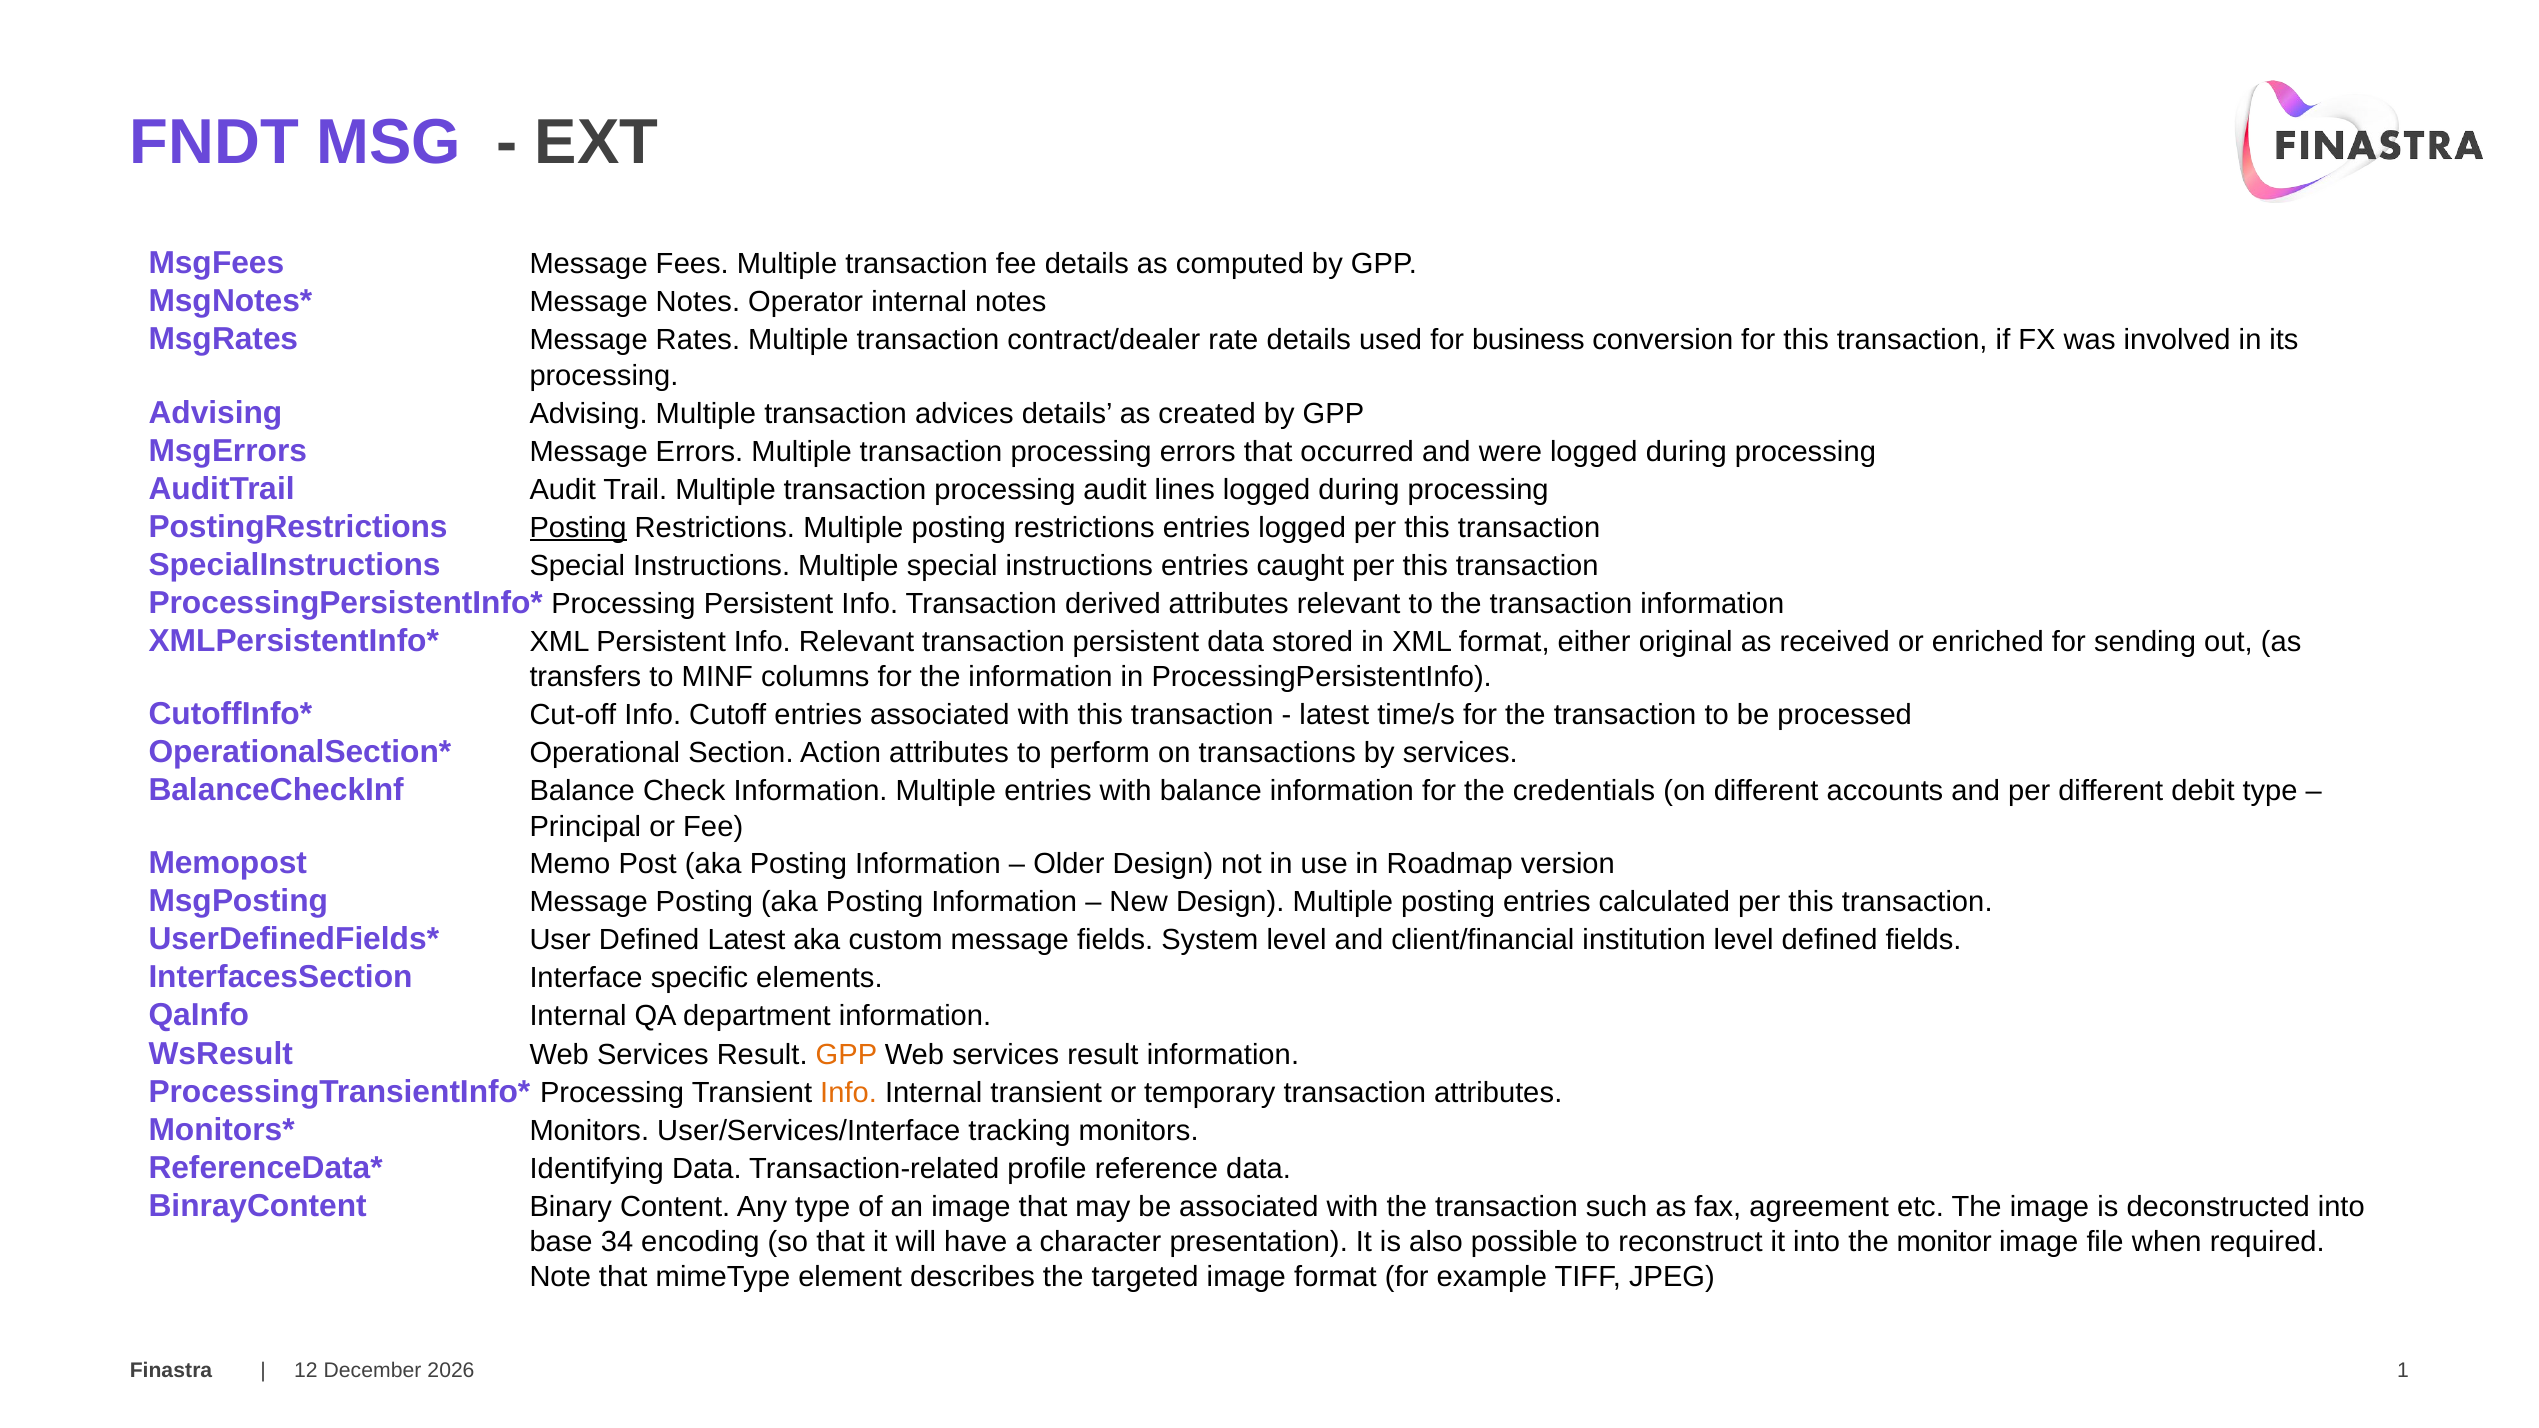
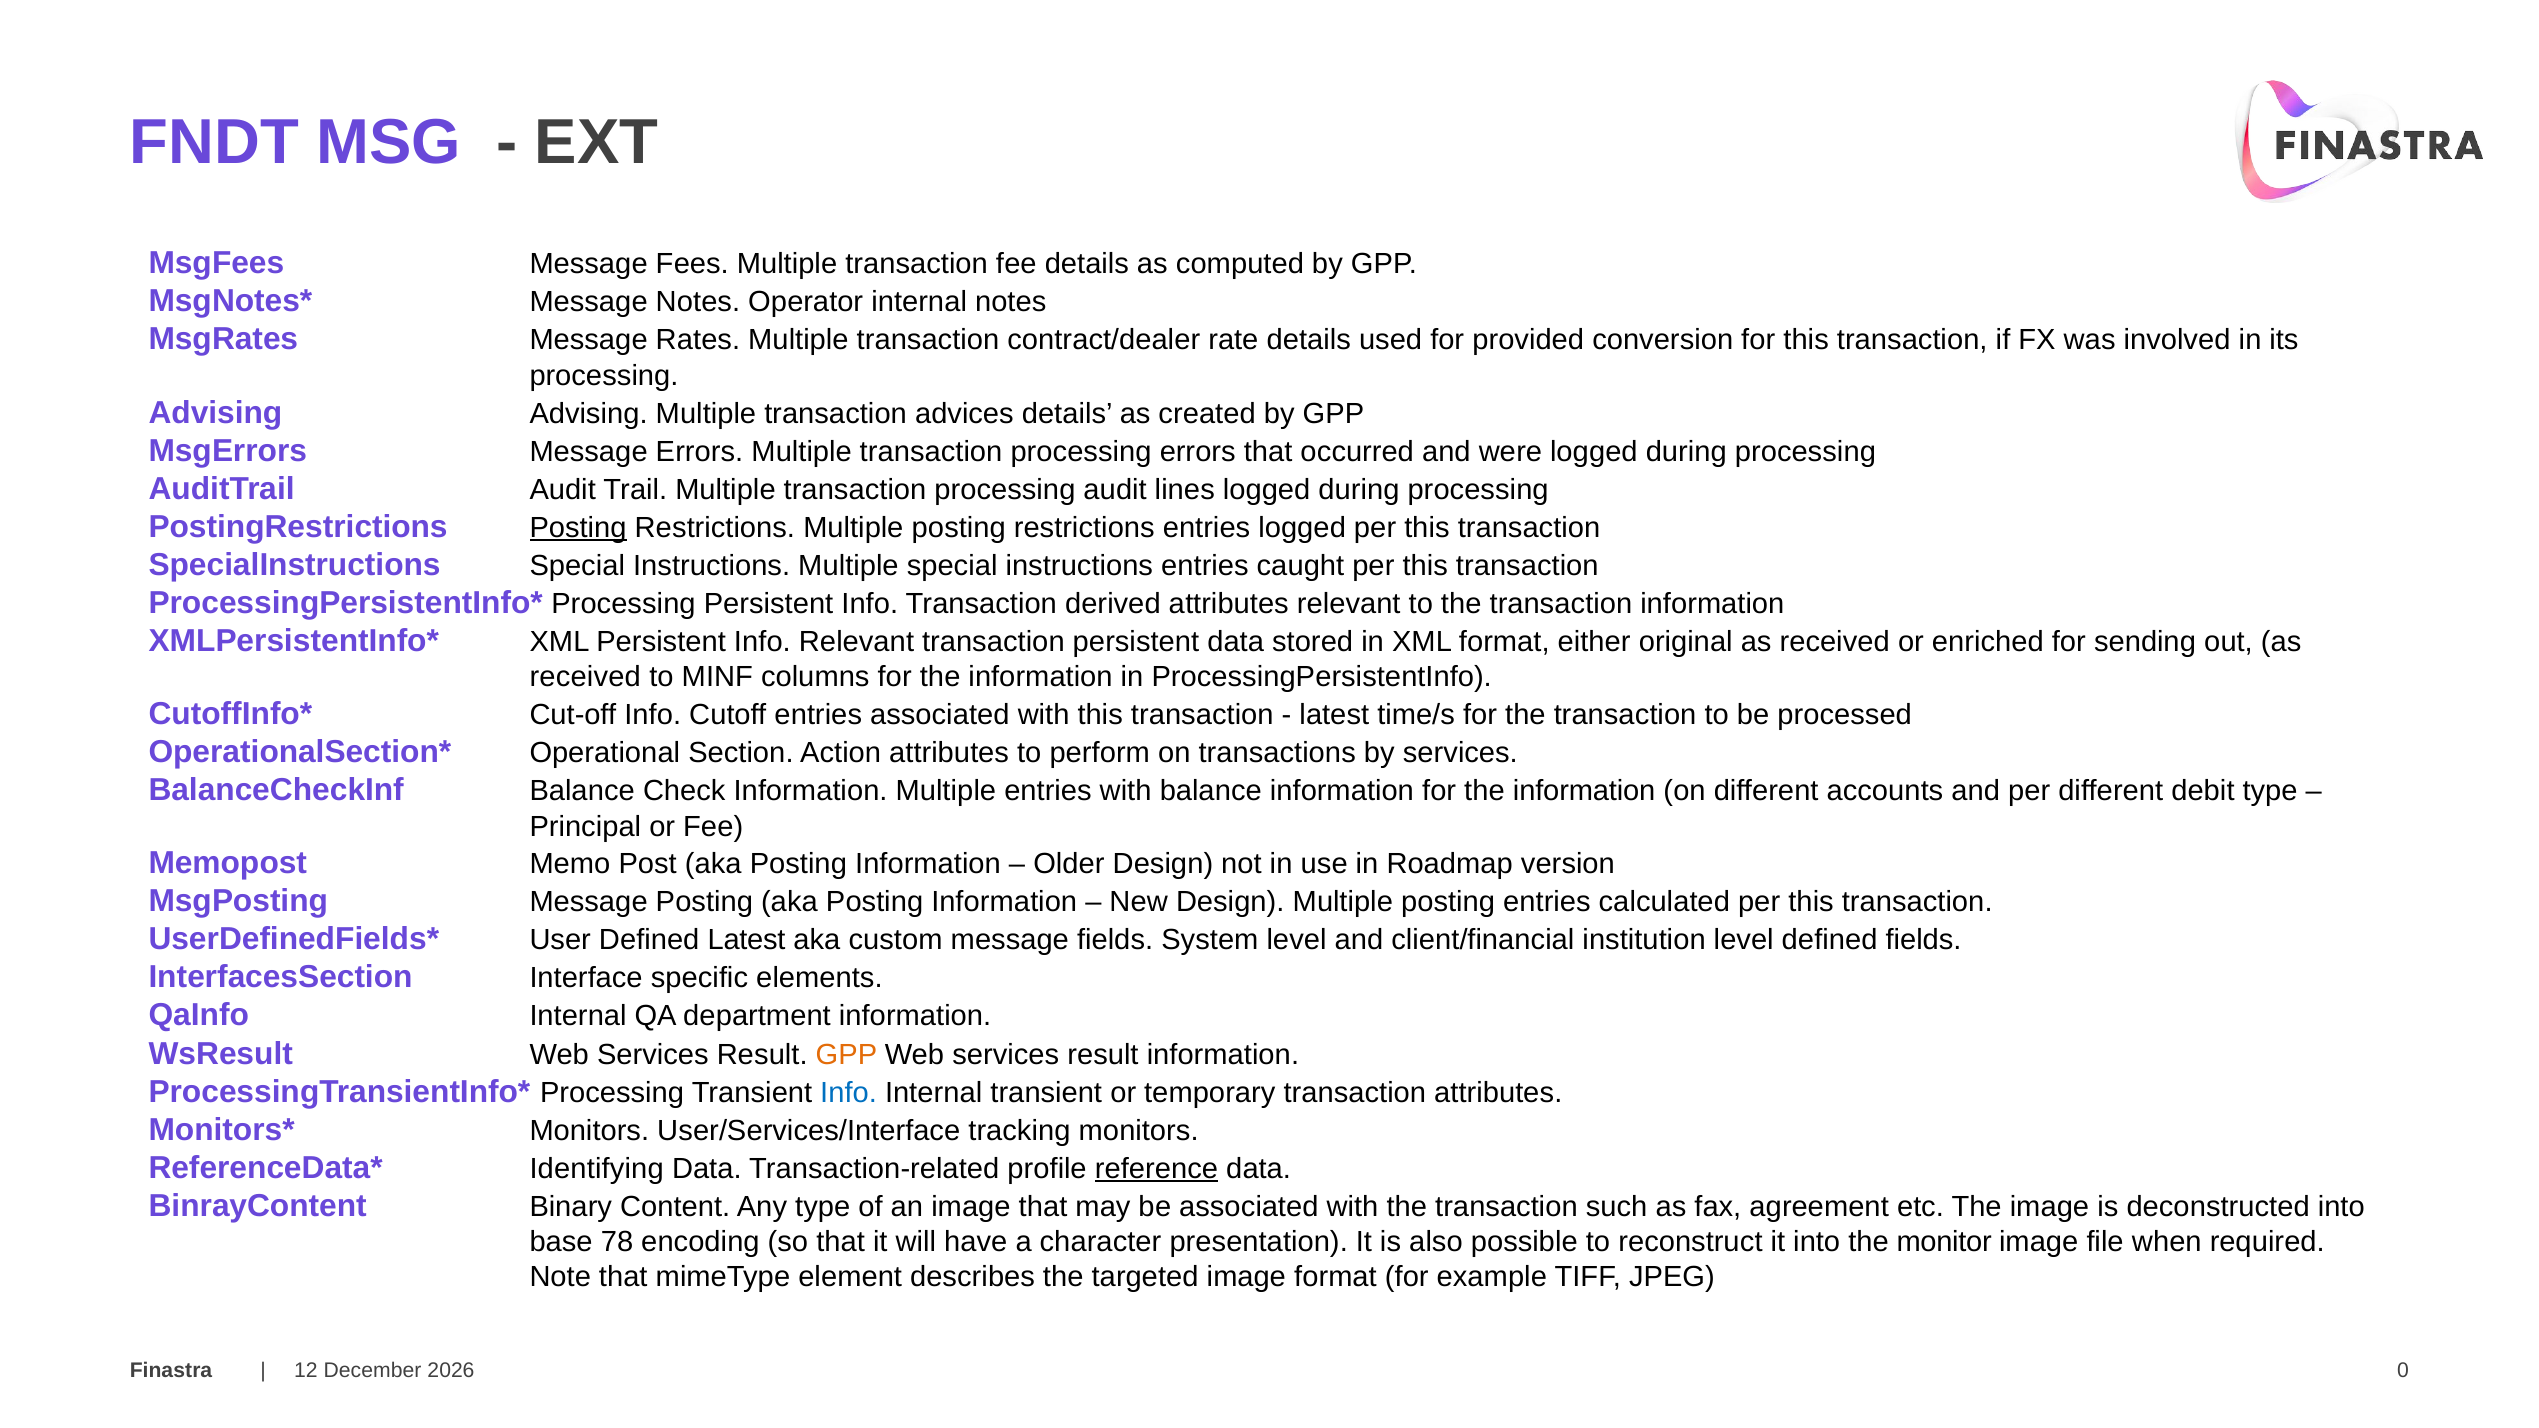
business: business -> provided (1528, 340)
transfers: transfers -> received (585, 677)
information for the credentials: credentials -> information (1584, 791)
Info colour: orange -> blue (849, 1093)
reference underline: none -> present (1156, 1169)
34: 34 -> 78 (617, 1242)
1: 1 -> 0 (2403, 1371)
